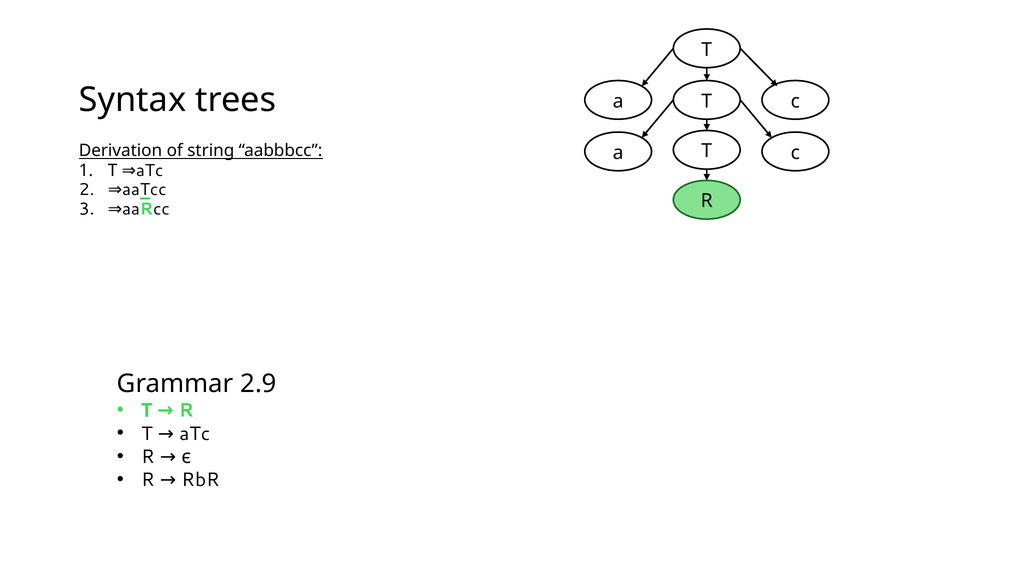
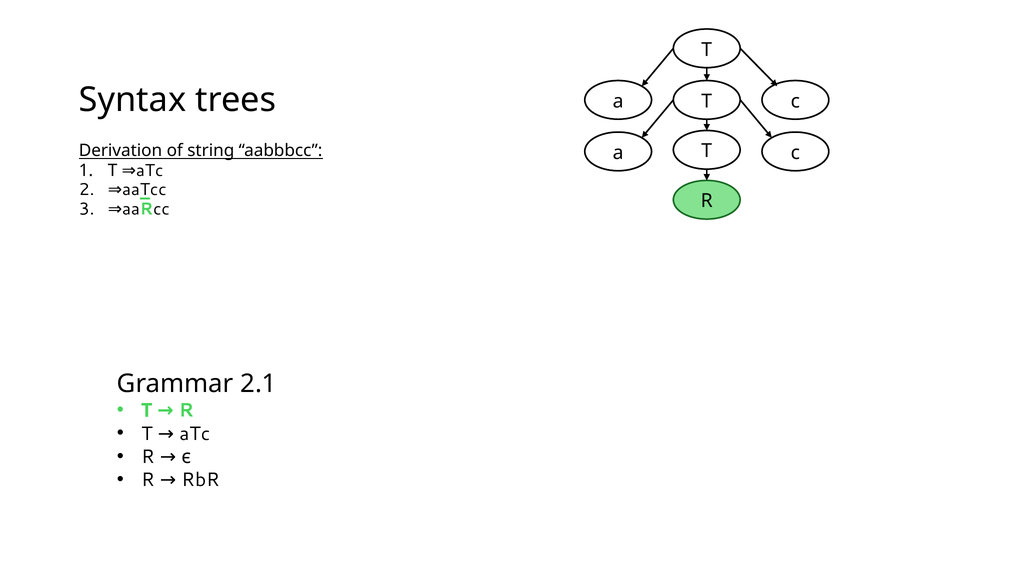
2.9: 2.9 -> 2.1 (259, 384)
